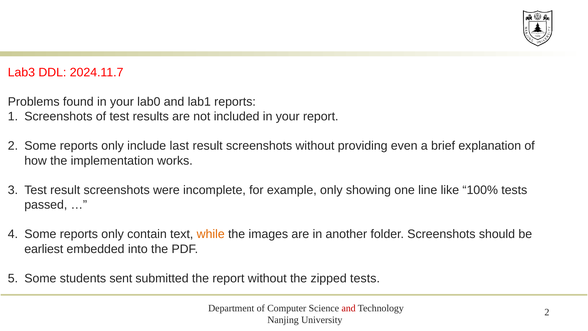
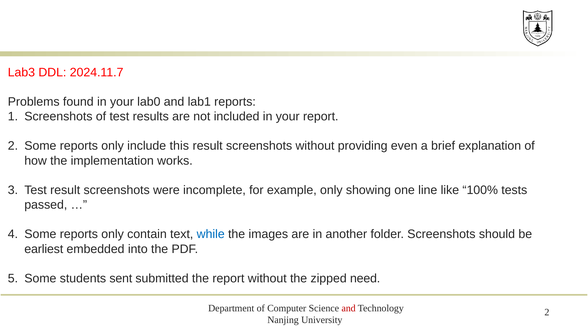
last: last -> this (179, 146)
while colour: orange -> blue (211, 234)
zipped tests: tests -> need (365, 278)
